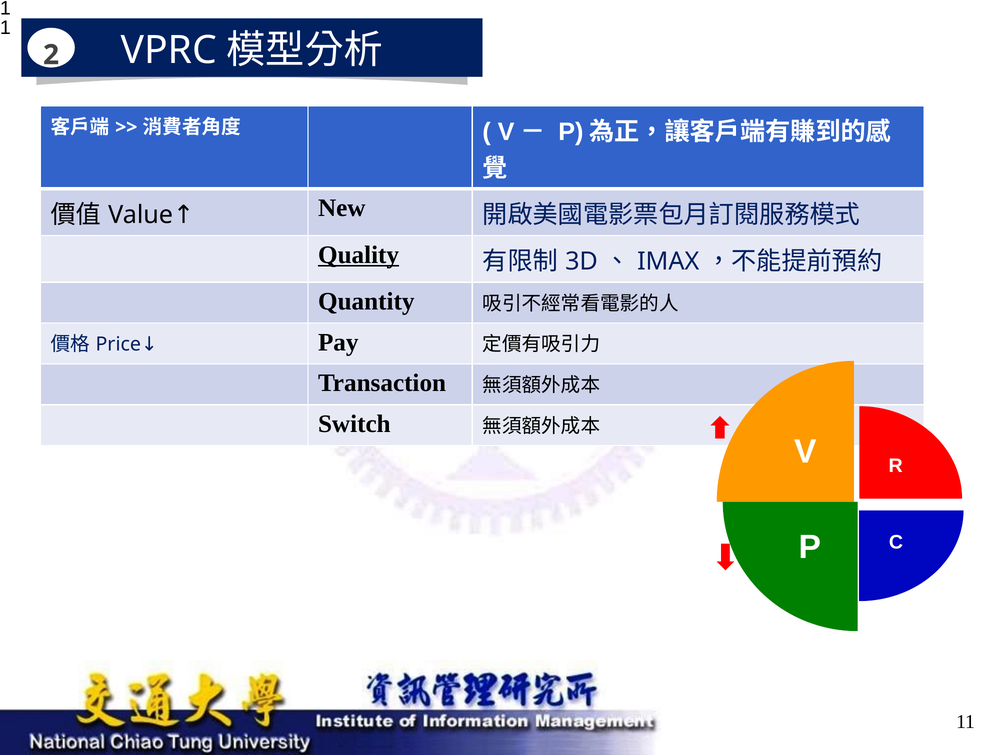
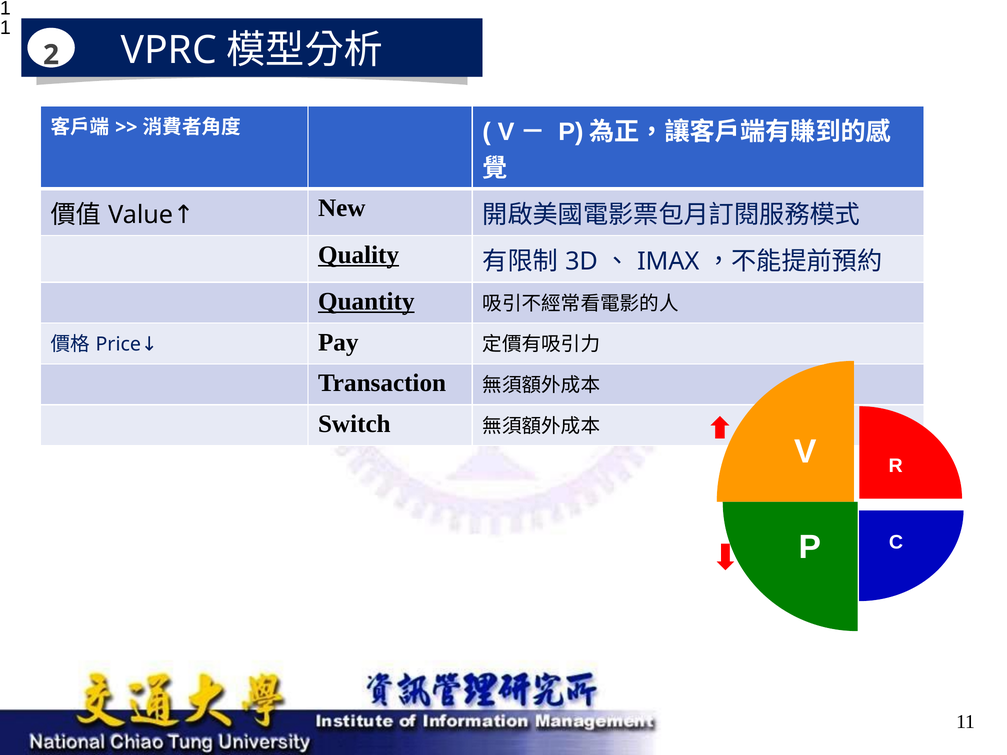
Quantity underline: none -> present (366, 302)
